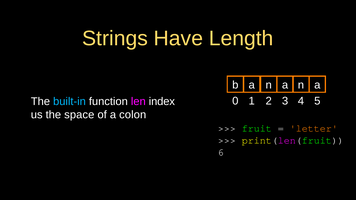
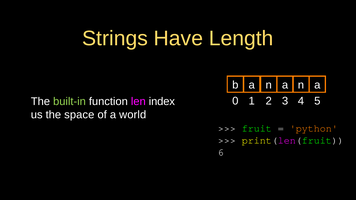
built-in colour: light blue -> light green (69, 102)
colon: colon -> world (133, 115)
letter: letter -> python (314, 128)
